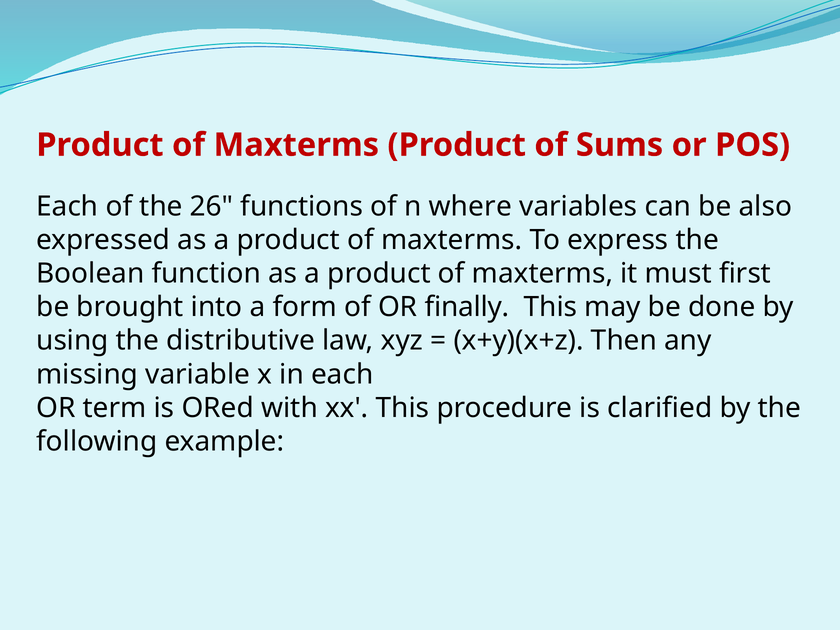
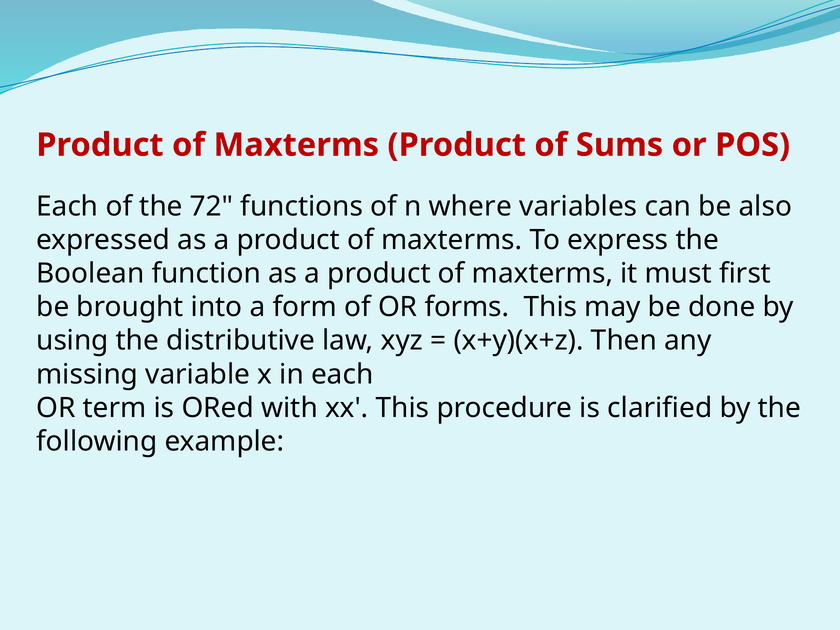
26: 26 -> 72 (212, 206)
finally: finally -> forms (467, 307)
